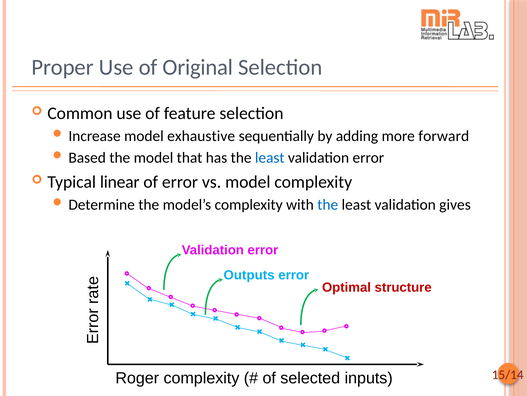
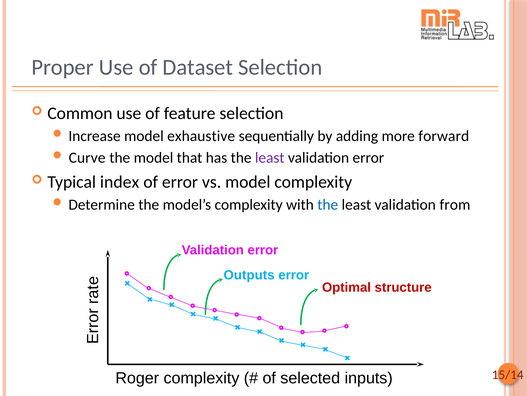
Original: Original -> Dataset (198, 67)
Based: Based -> Curve (87, 157)
least colour: blue -> purple (270, 157)
linear: linear -> index (120, 182)
gives: gives -> from (455, 204)
